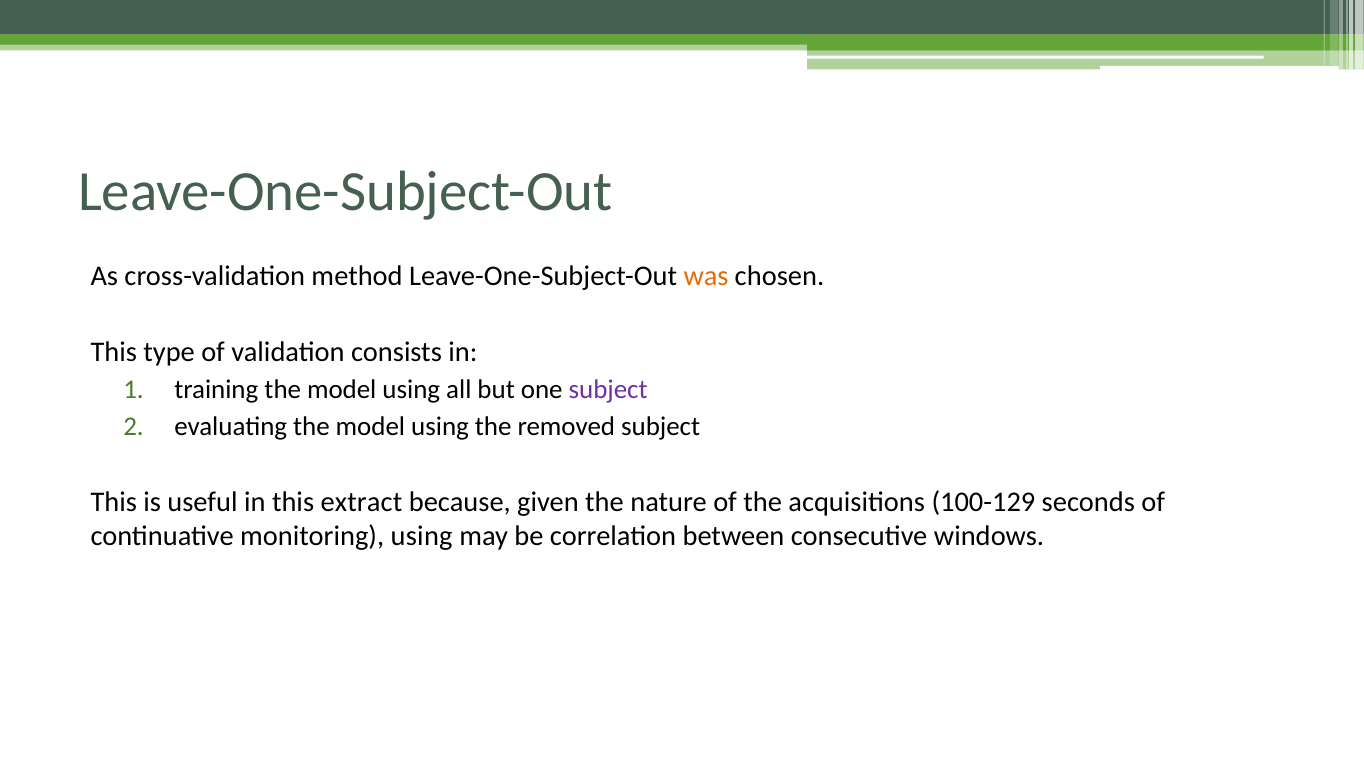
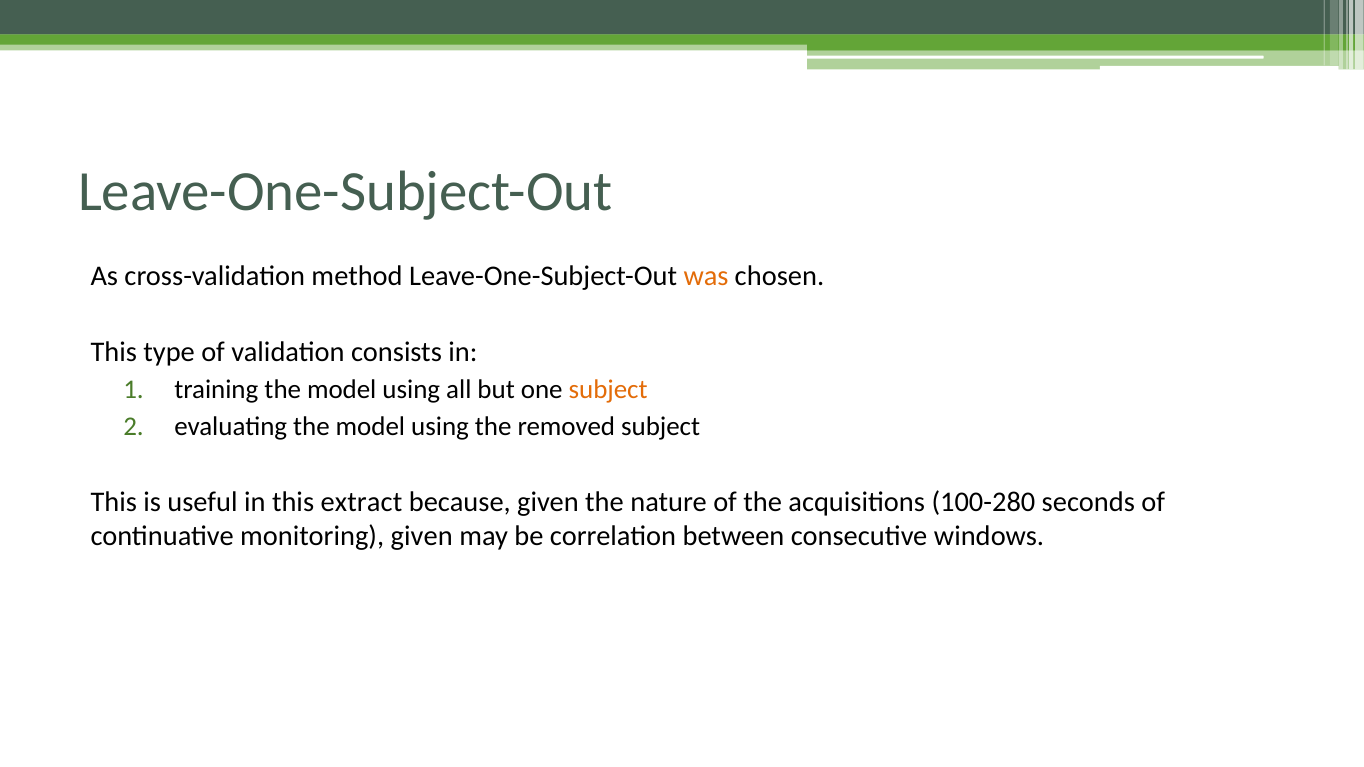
subject colour: purple -> orange (608, 390)
100-129: 100-129 -> 100-280 (983, 503)
monitoring using: using -> given (422, 537)
